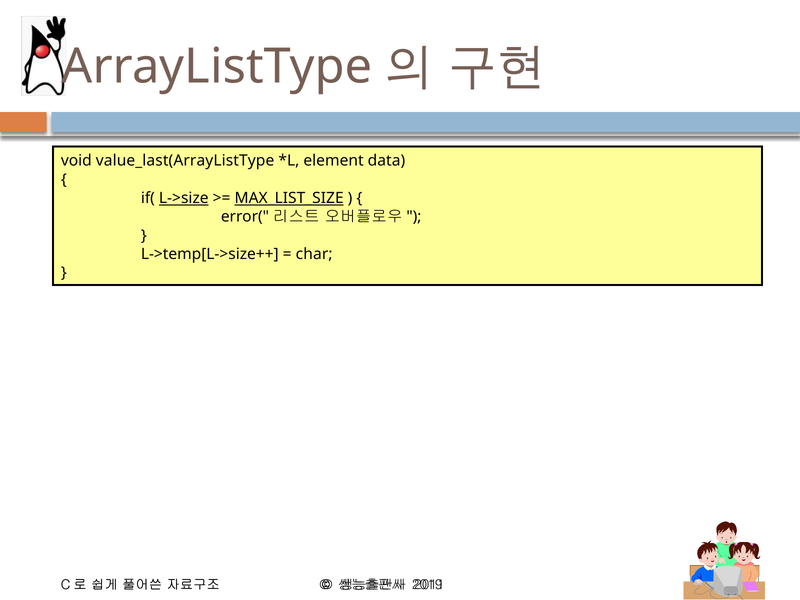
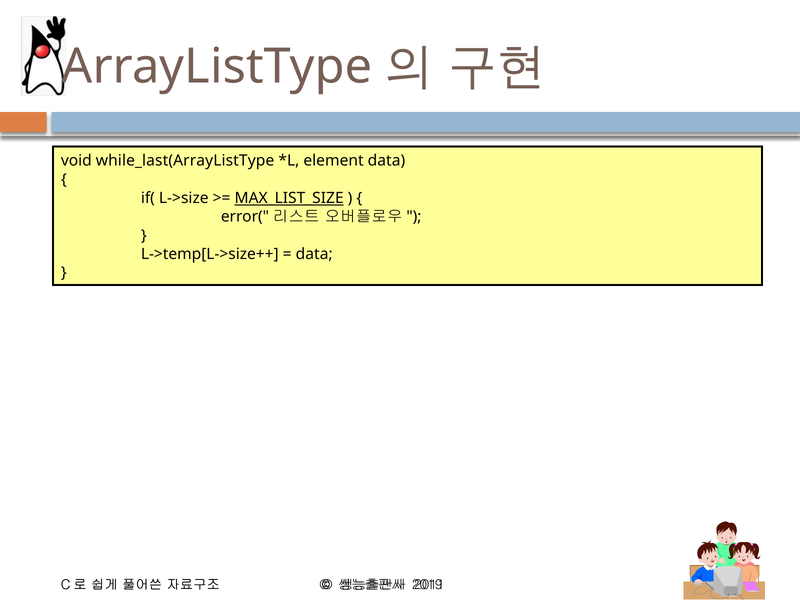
value_last(ArrayListType: value_last(ArrayListType -> while_last(ArrayListType (185, 161)
L->size underline: present -> none (184, 198)
char: char -> data (314, 254)
